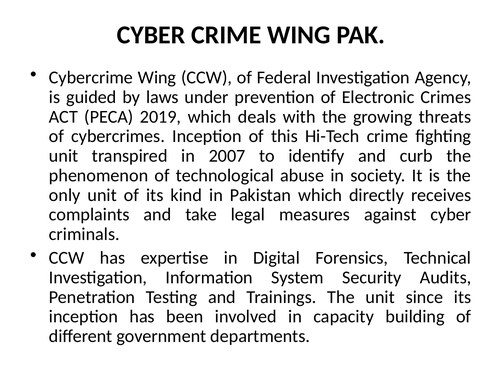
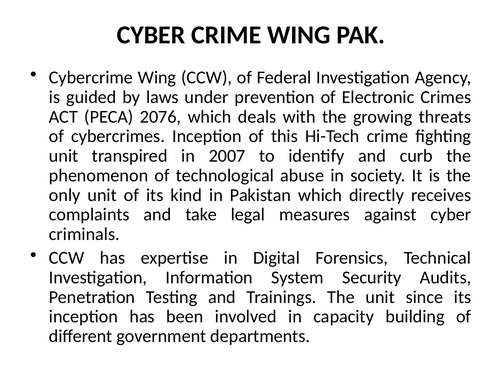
2019: 2019 -> 2076 (161, 117)
